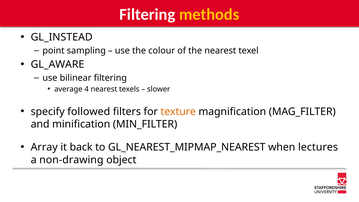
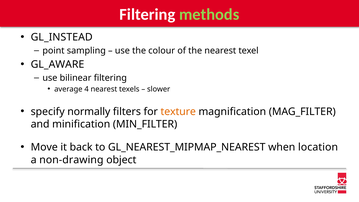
methods colour: yellow -> light green (209, 15)
followed: followed -> normally (89, 112)
Array: Array -> Move (44, 147)
lectures: lectures -> location (318, 147)
